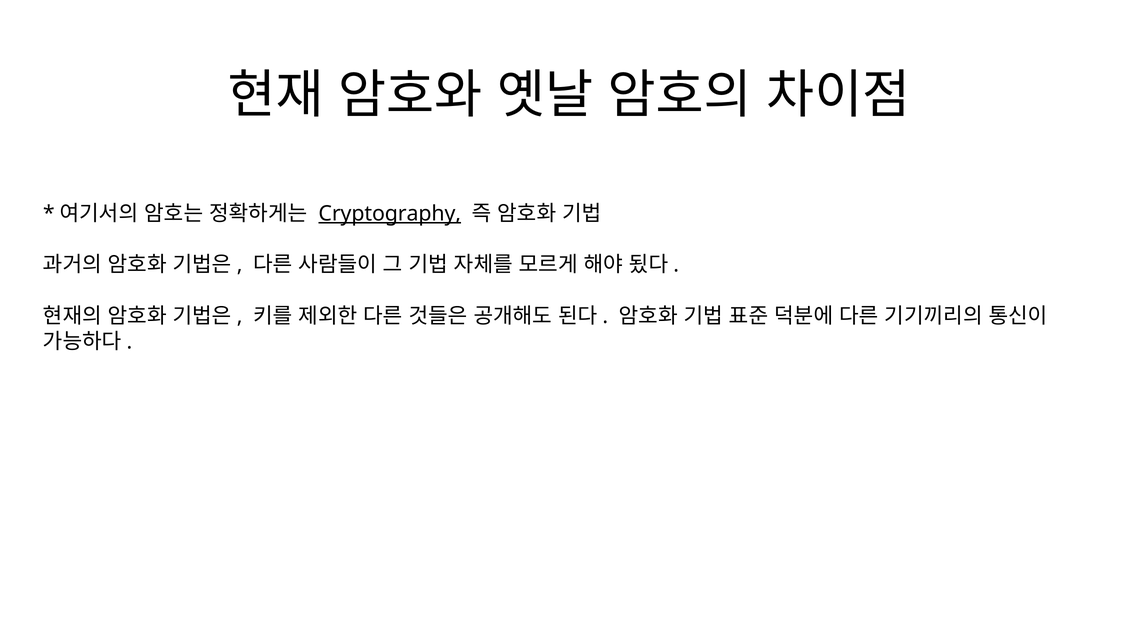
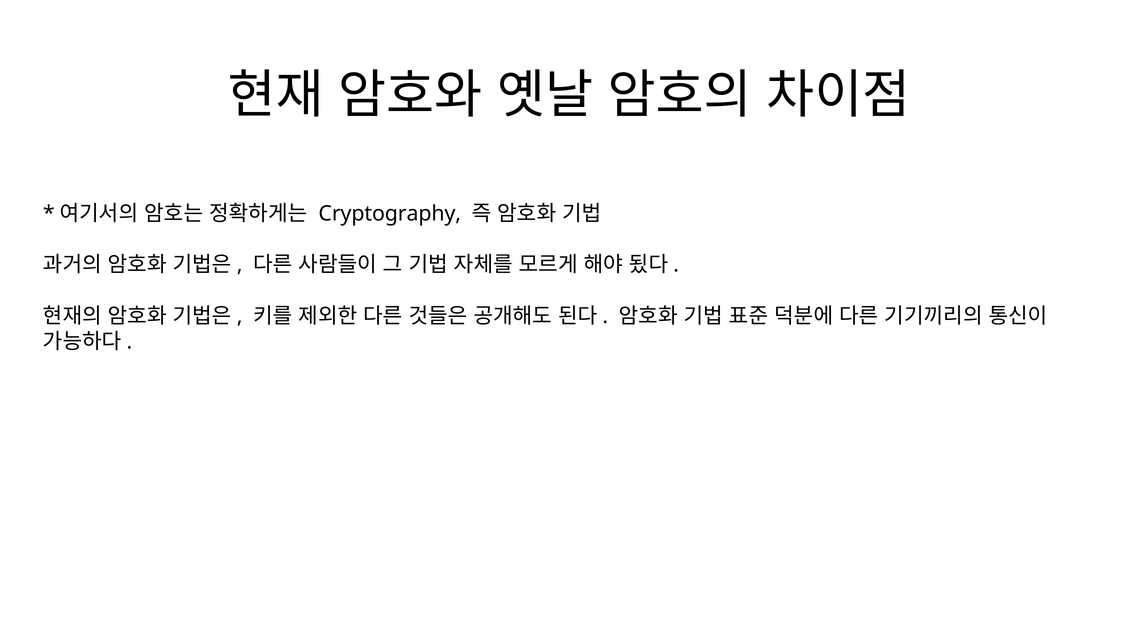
Cryptography underline: present -> none (390, 213)
